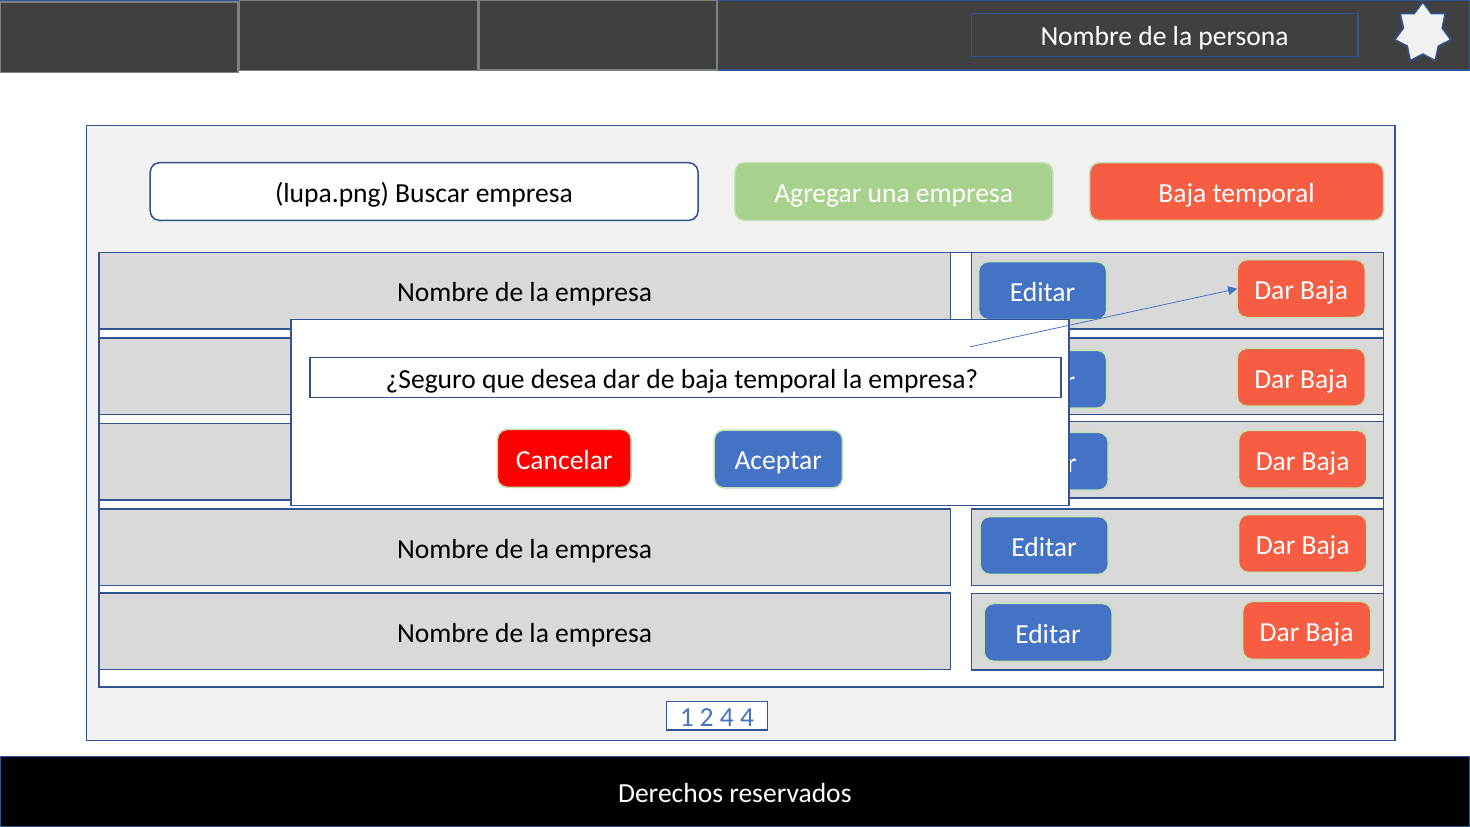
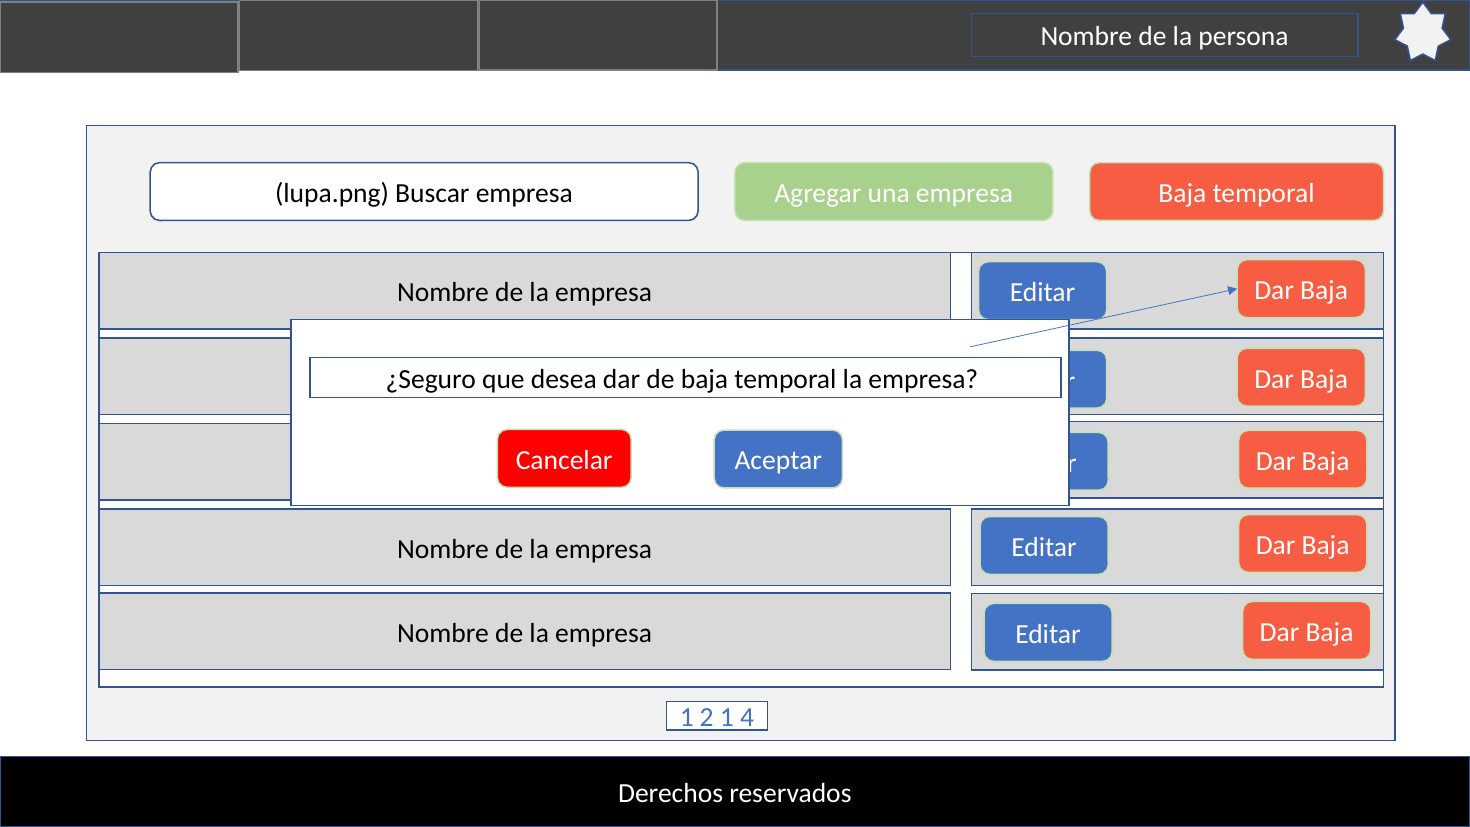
2 4: 4 -> 1 (727, 718)
